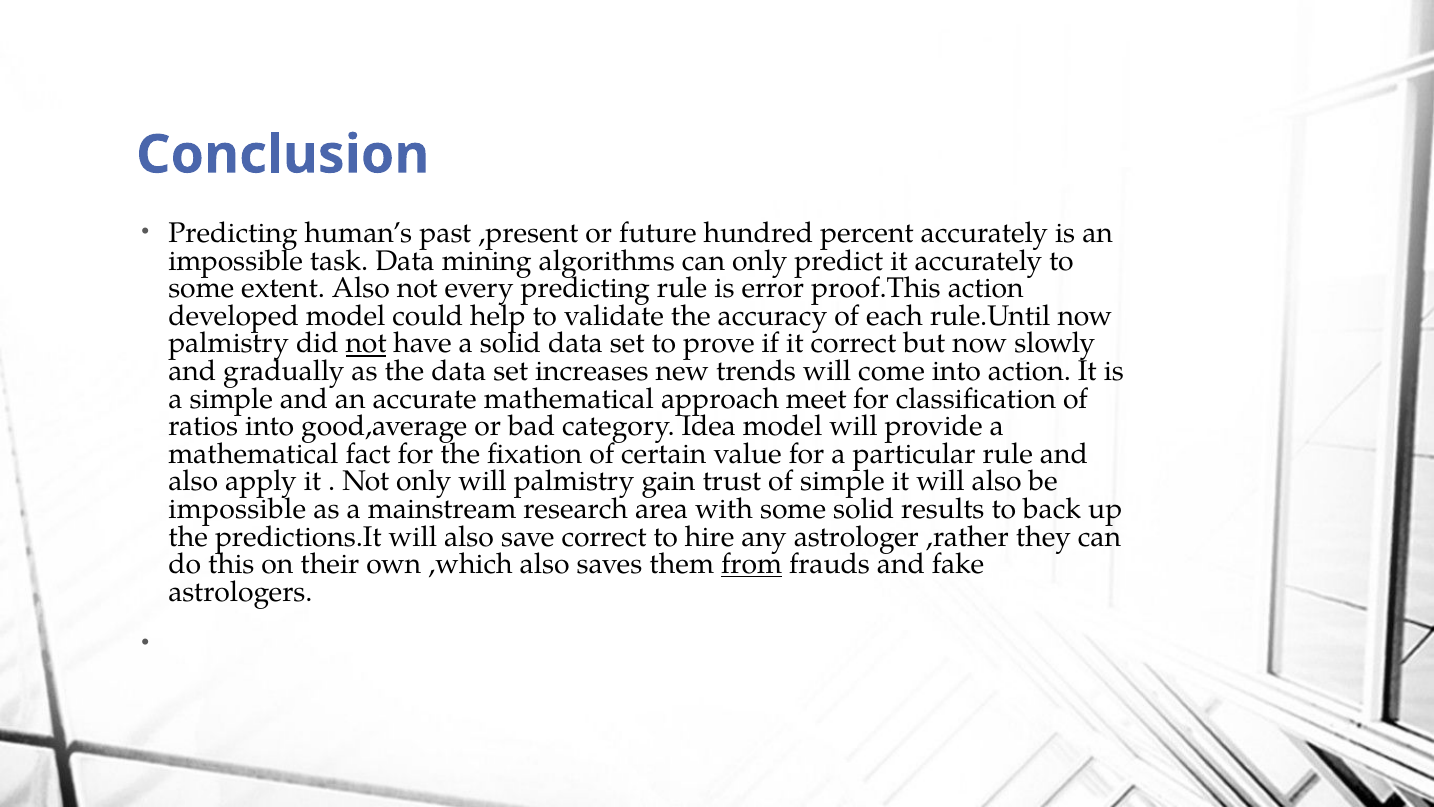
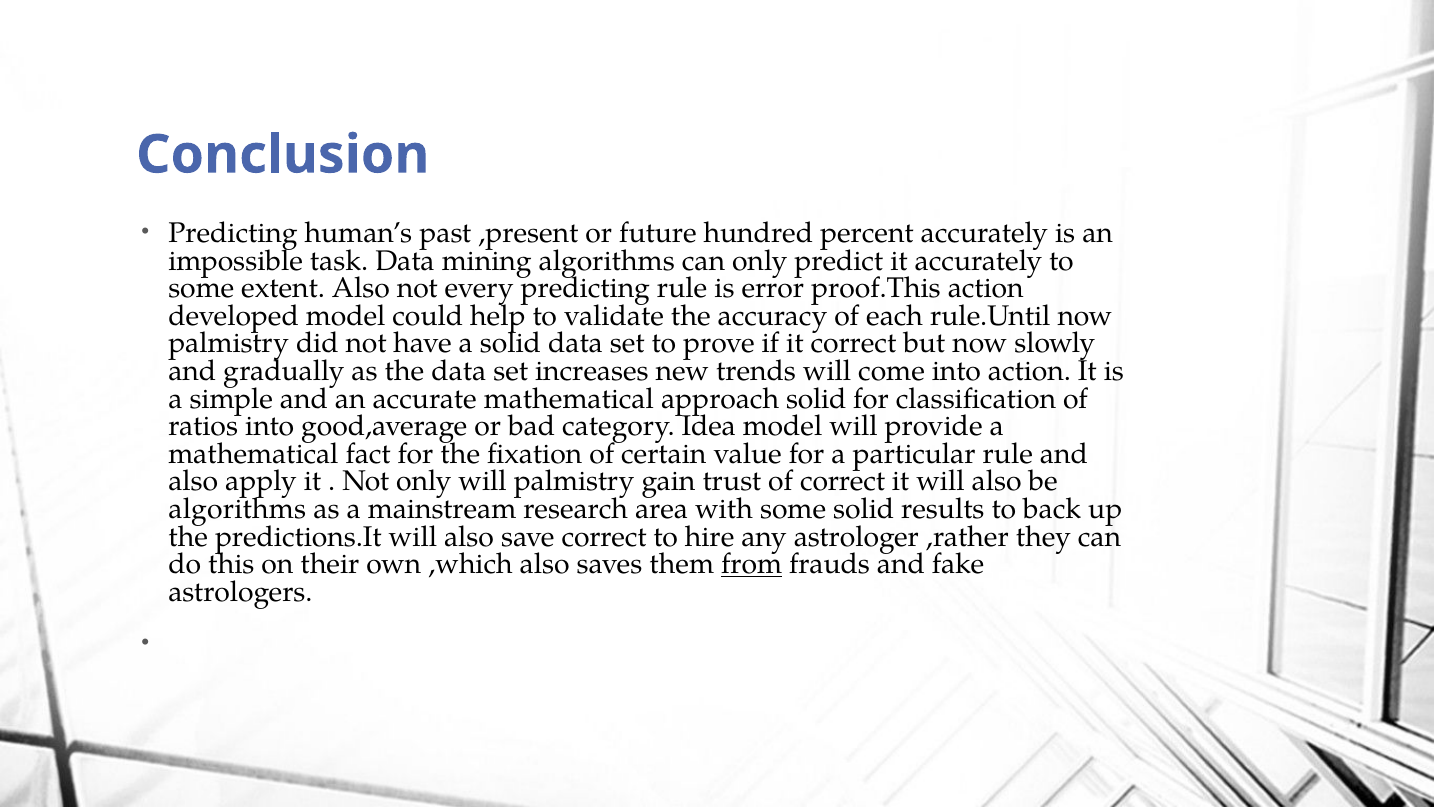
not underline: present -> none (366, 344)
approach meet: meet -> solid (816, 399)
of simple: simple -> correct (843, 481)
impossible: impossible -> algorithms (237, 509)
